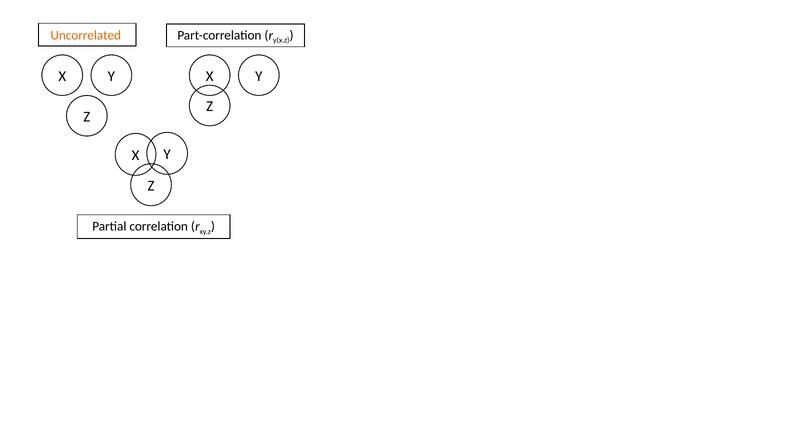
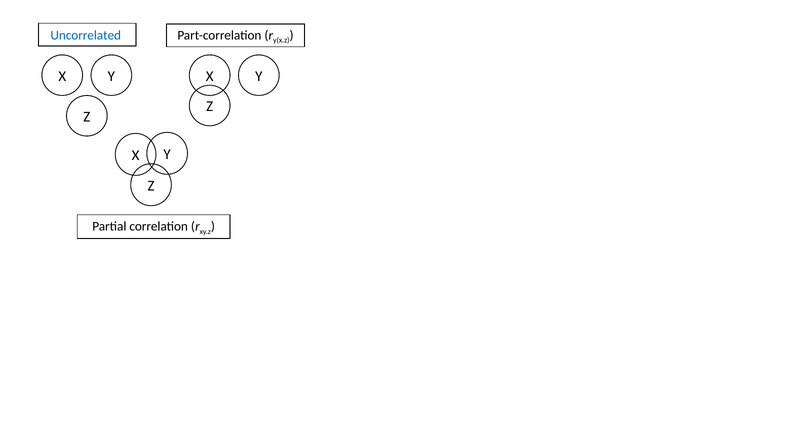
Uncorrelated colour: orange -> blue (86, 36)
